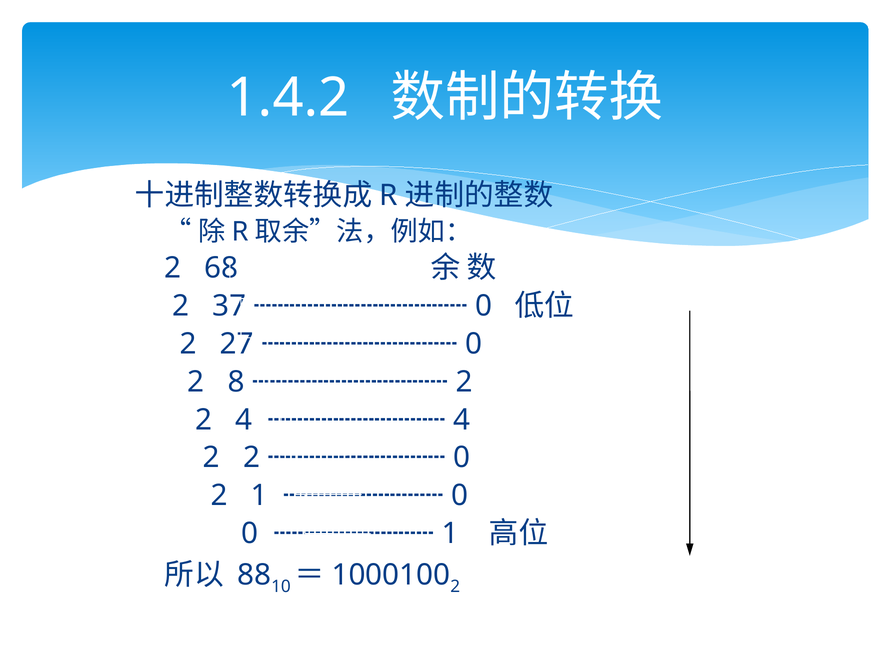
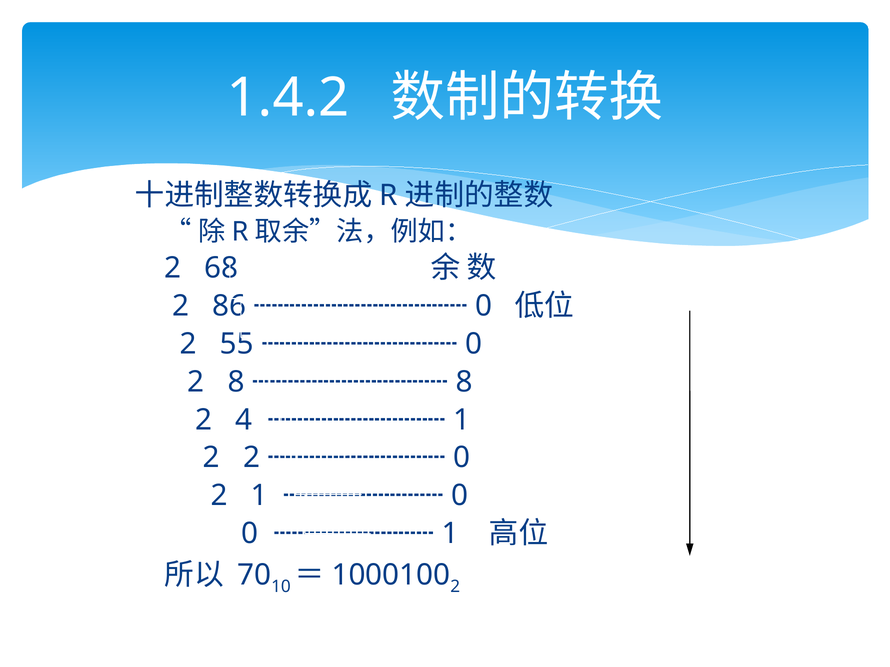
37: 37 -> 86 (229, 306)
27: 27 -> 55 (237, 344)
8 2: 2 -> 8 (464, 382)
4 4: 4 -> 1 (462, 420)
88: 88 -> 70 (254, 575)
